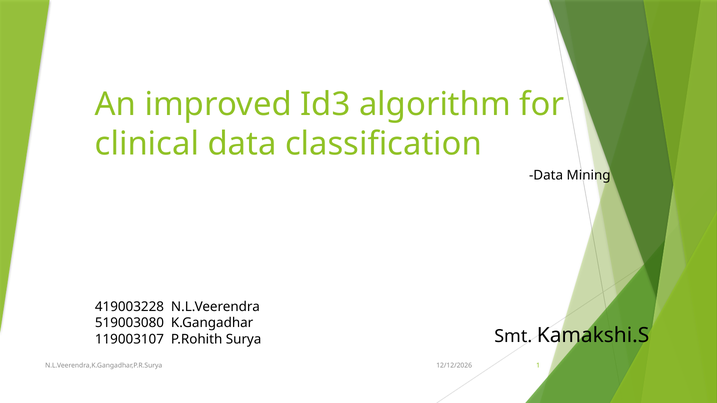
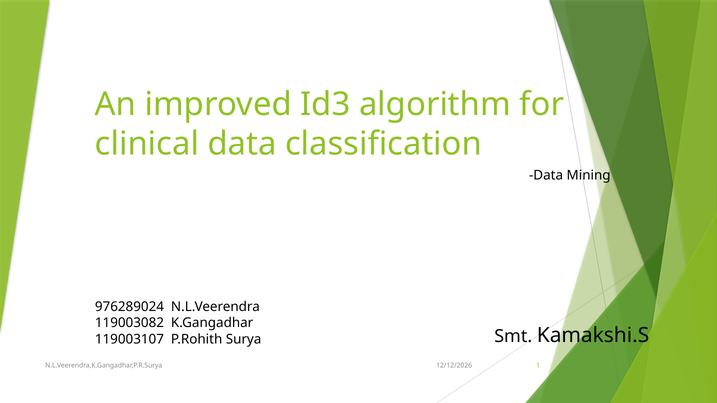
419003228: 419003228 -> 976289024 (129, 307)
519003080: 519003080 -> 119003082 (129, 323)
